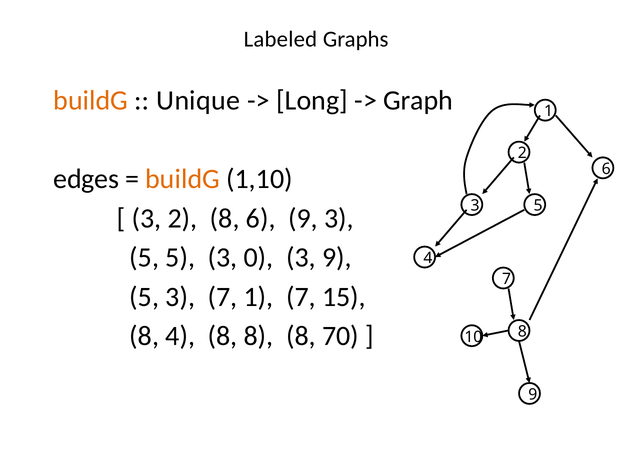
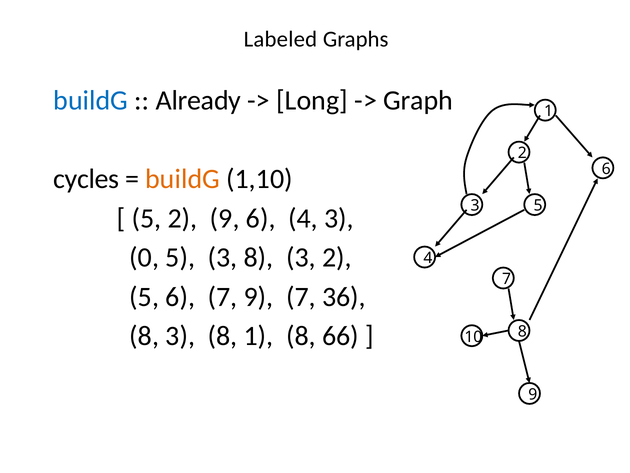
buildG colour: orange -> blue (91, 101)
Unique: Unique -> Already (198, 101)
edges: edges -> cycles (86, 179)
3: 3 -> 5 (147, 218)
2 8: 8 -> 9 (225, 218)
9: 9 -> 4 (303, 218)
5: 5 -> 0 (144, 257)
5 3 0: 0 -> 8 (259, 257)
3 9: 9 -> 2 (337, 257)
3: 3 -> 6 (180, 297)
7 1: 1 -> 9 (259, 297)
15: 15 -> 36 (344, 297)
4: 4 -> 3 (180, 336)
8: 8 -> 1 (259, 336)
70: 70 -> 66 (340, 336)
